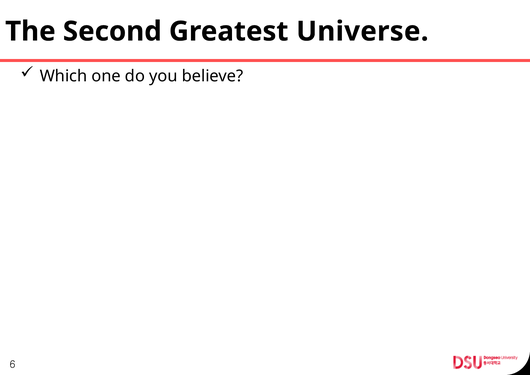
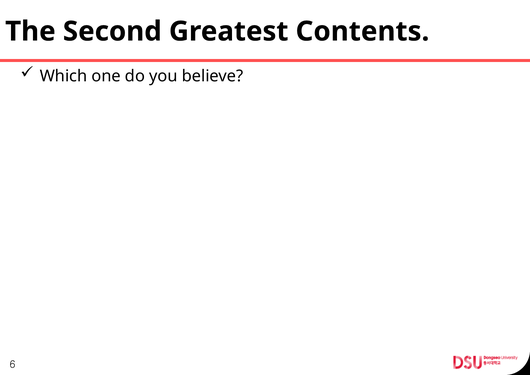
Universe: Universe -> Contents (362, 31)
